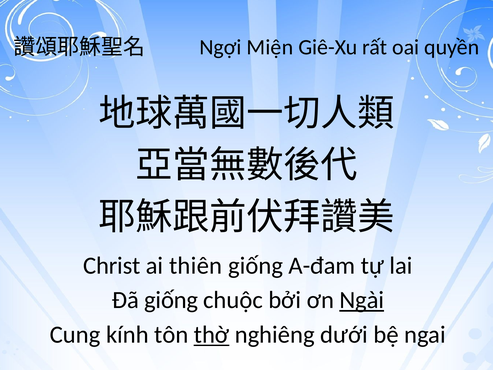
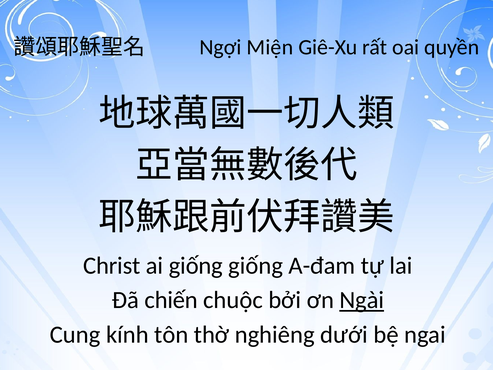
ai thiên: thiên -> giống (196, 265)
Đã giống: giống -> chiến (171, 300)
thờ underline: present -> none (212, 334)
